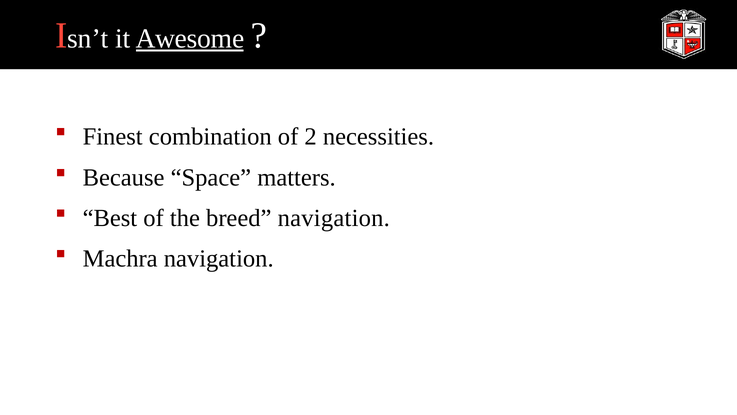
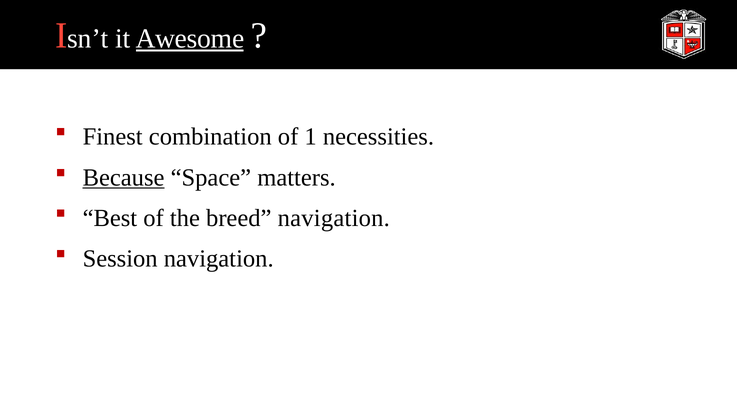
2: 2 -> 1 (311, 137)
Because underline: none -> present (124, 177)
Machra: Machra -> Session (120, 258)
